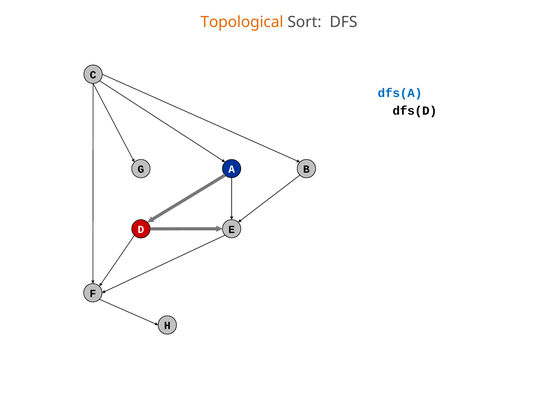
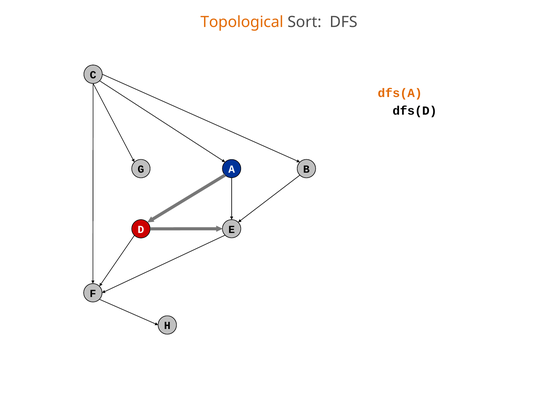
dfs(A colour: blue -> orange (400, 93)
